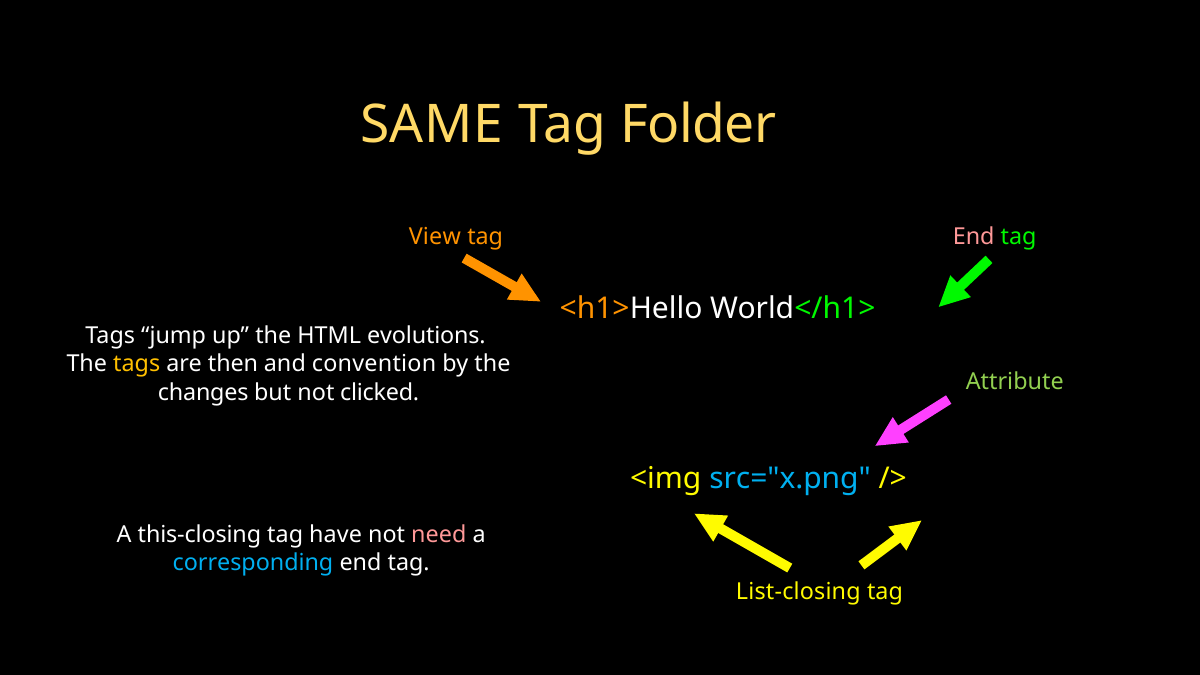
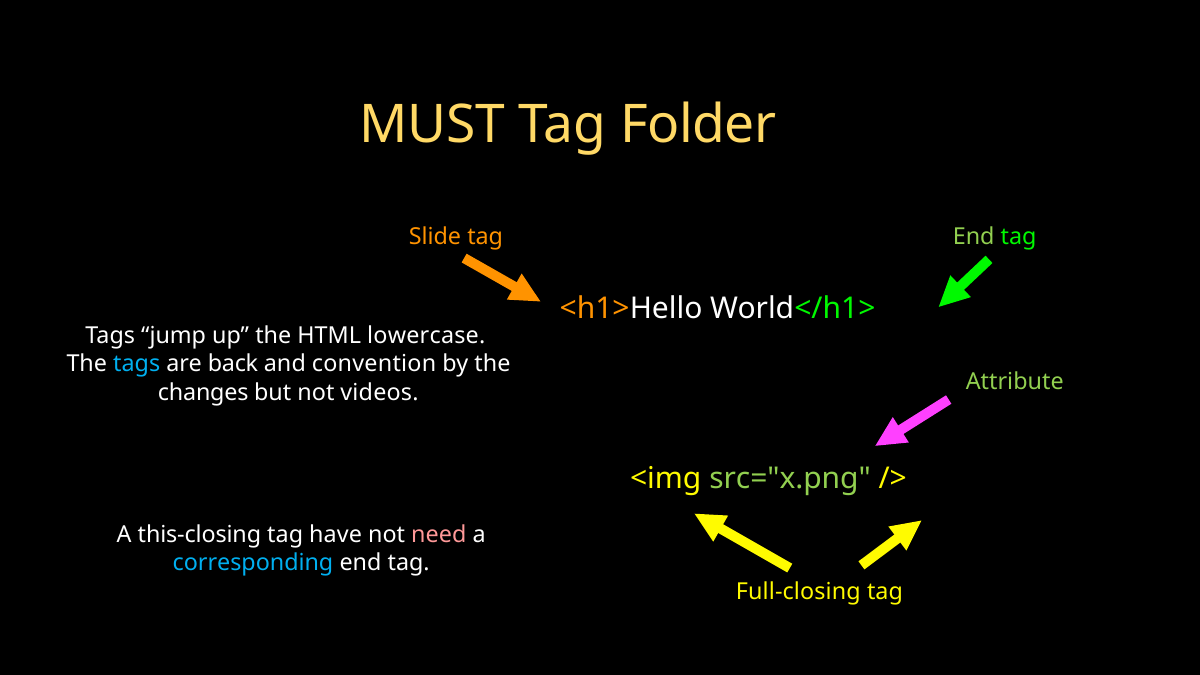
SAME: SAME -> MUST (432, 125)
View: View -> Slide (435, 236)
End colour: pink -> light green (974, 236)
evolutions: evolutions -> lowercase (426, 336)
tags colour: yellow -> light blue (137, 364)
then: then -> back (233, 364)
clicked: clicked -> videos (380, 392)
src="x.png colour: light blue -> light green (790, 479)
List-closing: List-closing -> Full-closing (798, 592)
